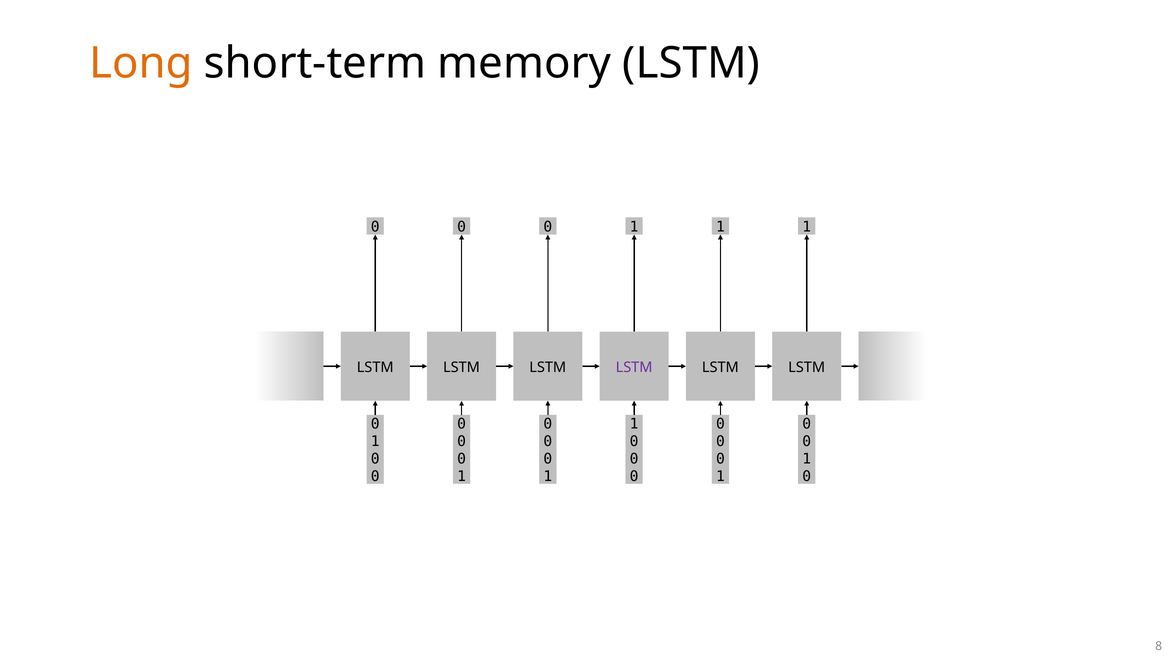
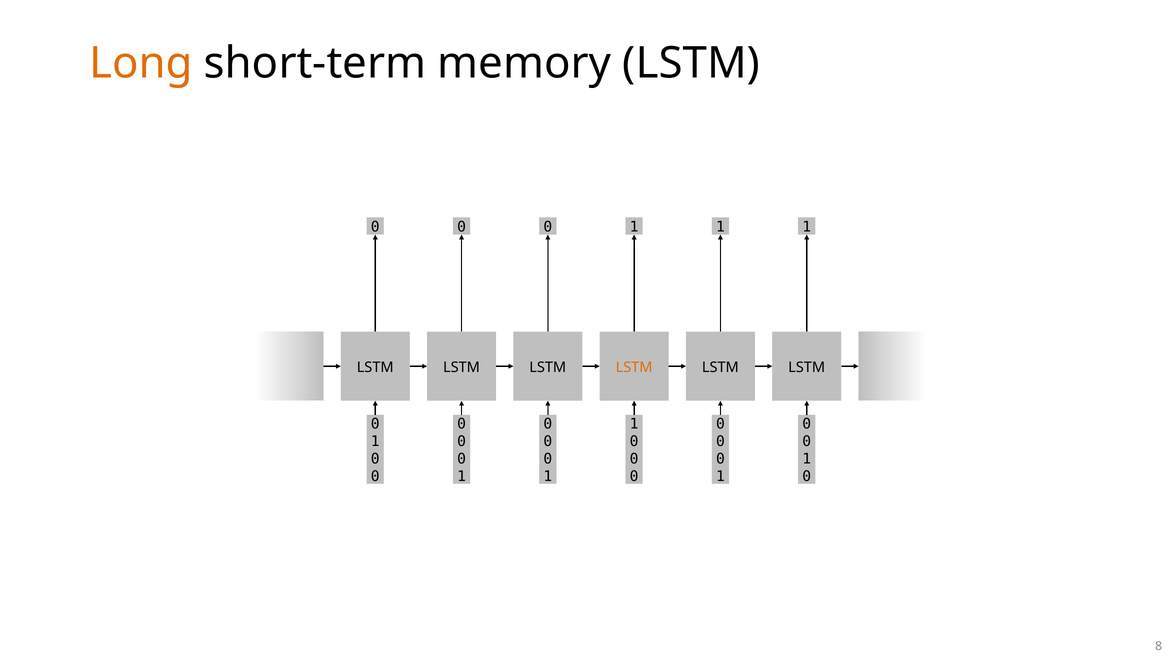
LSTM colour: purple -> orange (634, 367)
